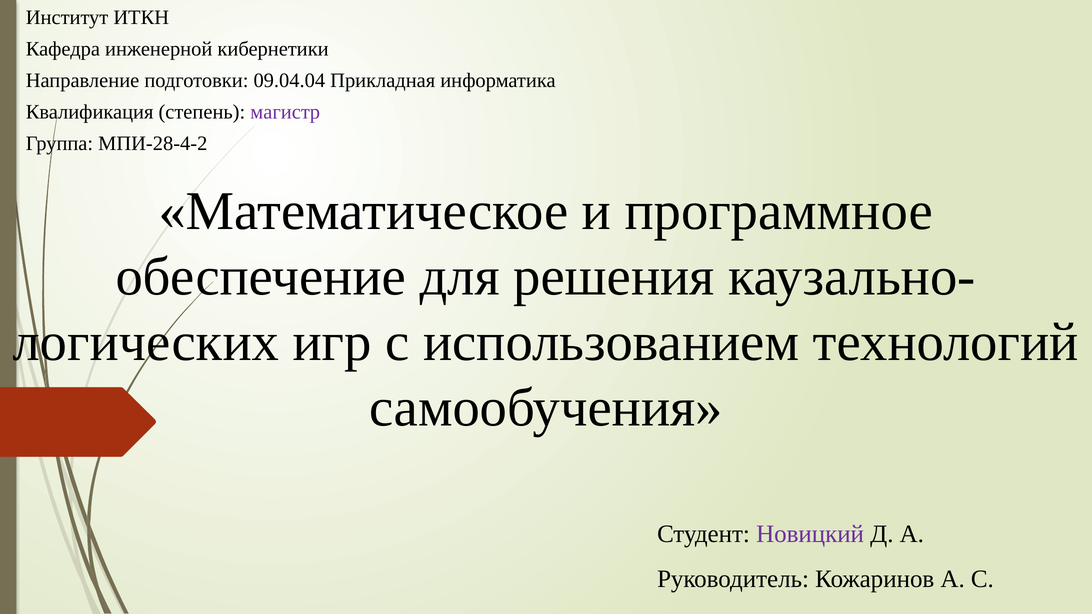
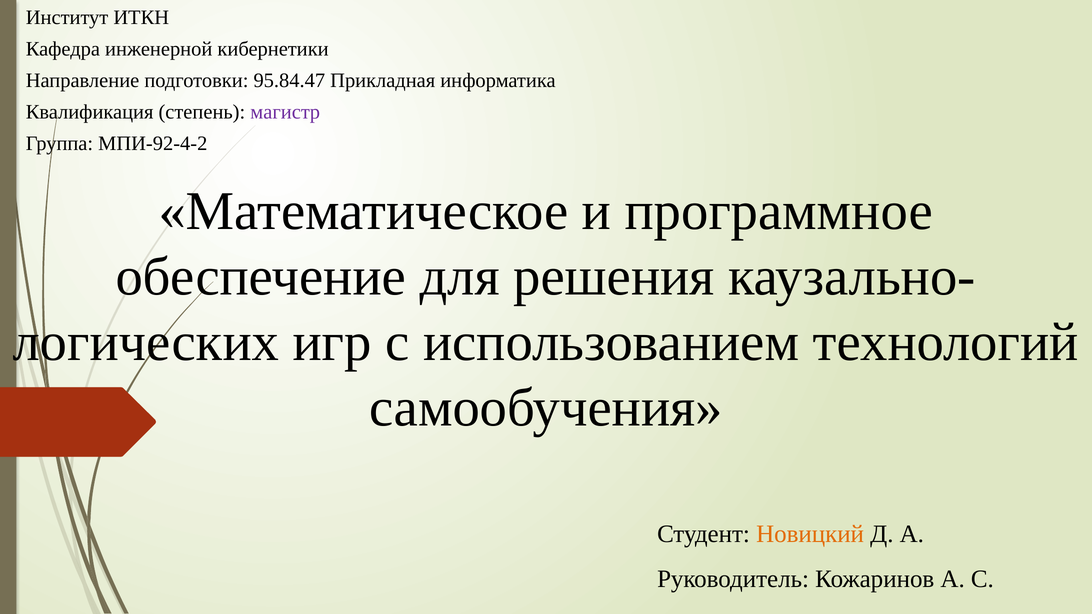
09.04.04: 09.04.04 -> 95.84.47 (289, 81)
МПИ-28-4-2: МПИ-28-4-2 -> МПИ-92-4-2 (153, 143)
Новицкий colour: purple -> orange (810, 534)
